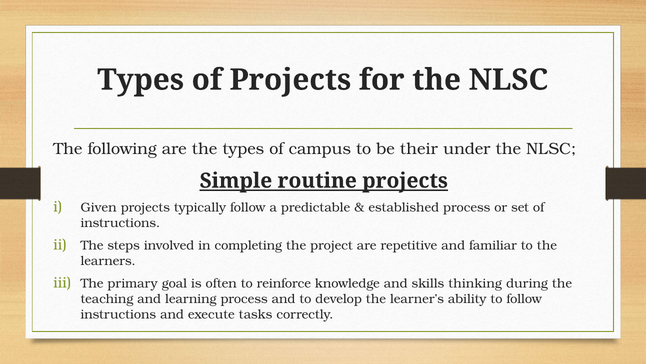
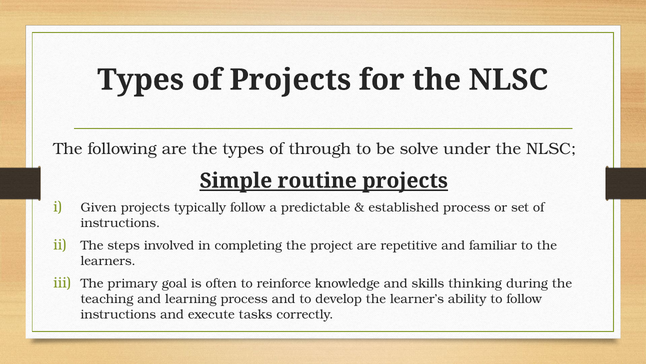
campus: campus -> through (320, 149)
their: their -> solve (419, 149)
